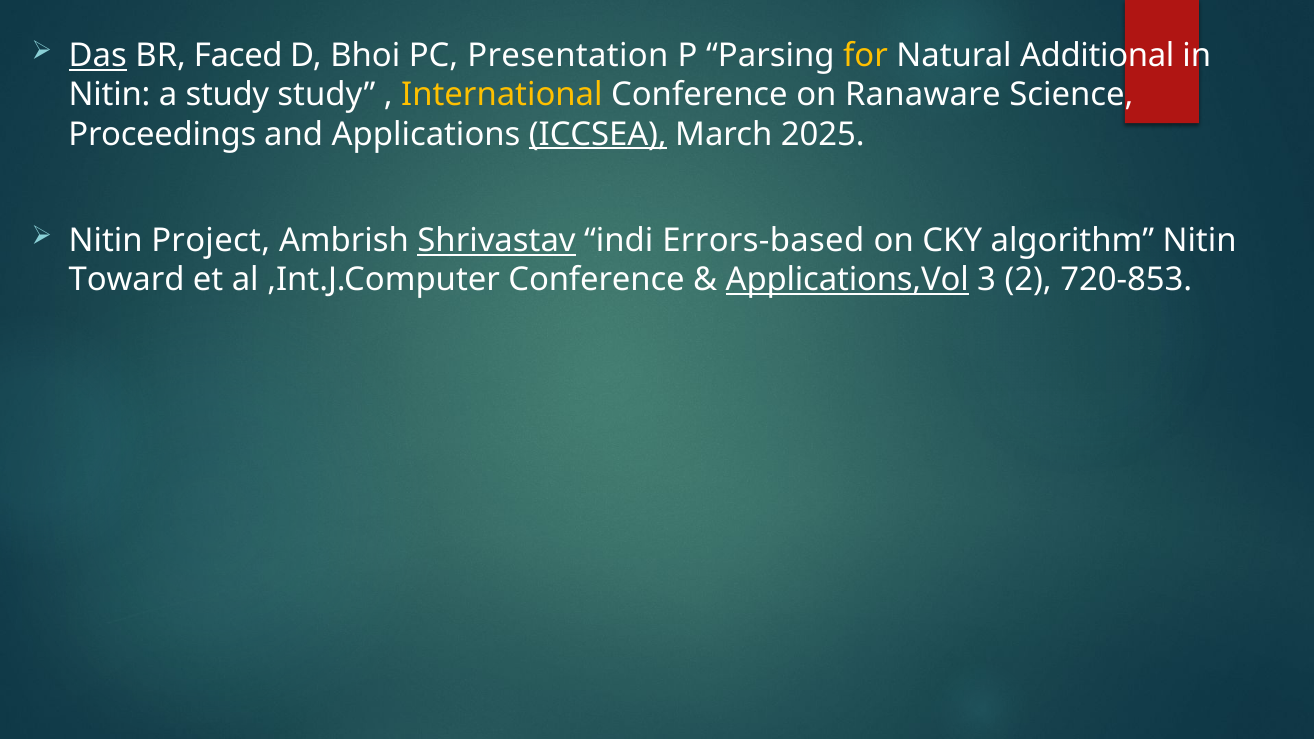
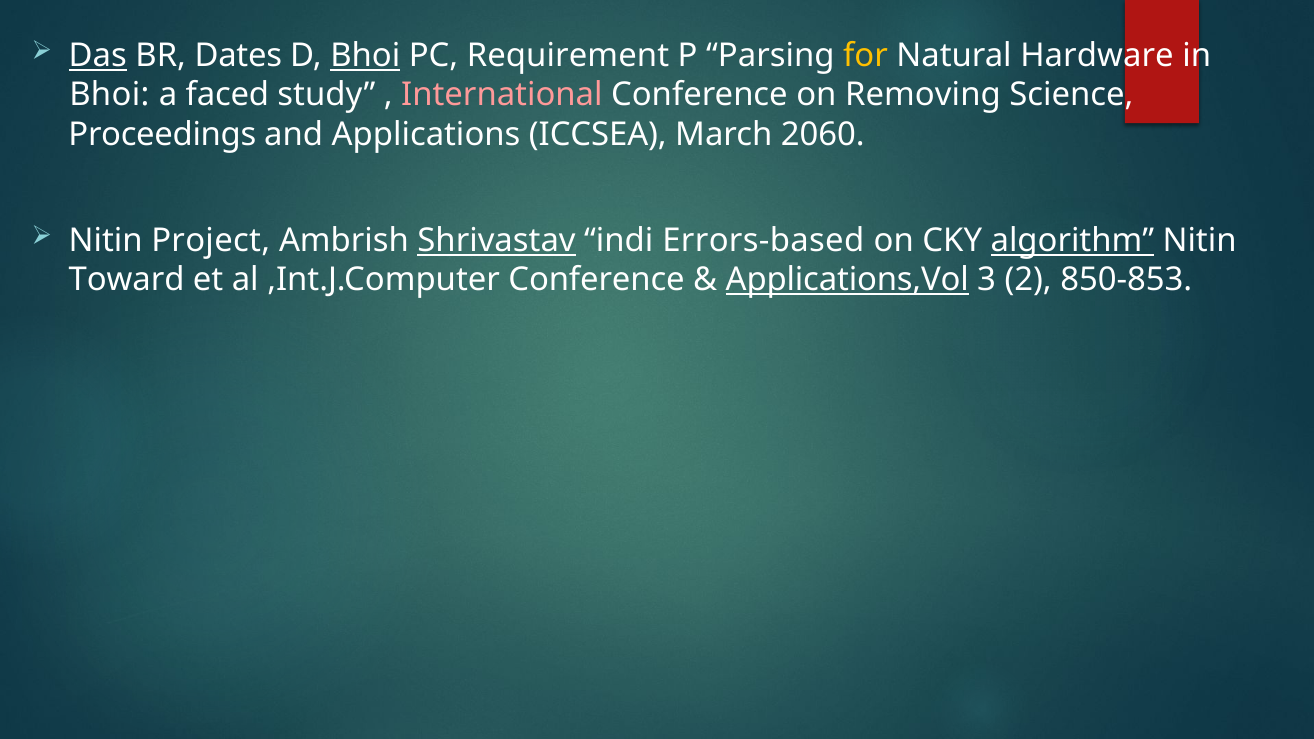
Faced: Faced -> Dates (238, 56)
Bhoi underline: none -> present (365, 56)
Presentation: Presentation -> Requirement (568, 56)
Additional: Additional -> Hardware (1097, 56)
Nitin: Nitin -> Bhoi (109, 95)
a study: study -> faced (227, 95)
International colour: yellow -> pink (502, 95)
Ranaware: Ranaware -> Removing (923, 95)
ICCSEA underline: present -> none (598, 134)
2025: 2025 -> 2060 (823, 134)
algorithm underline: none -> present (1072, 241)
720-853: 720-853 -> 850-853 (1126, 280)
